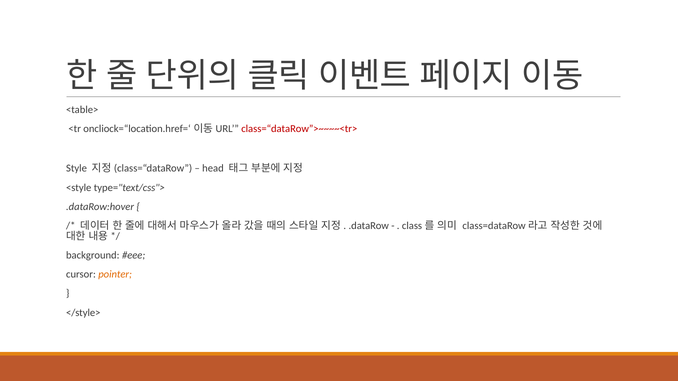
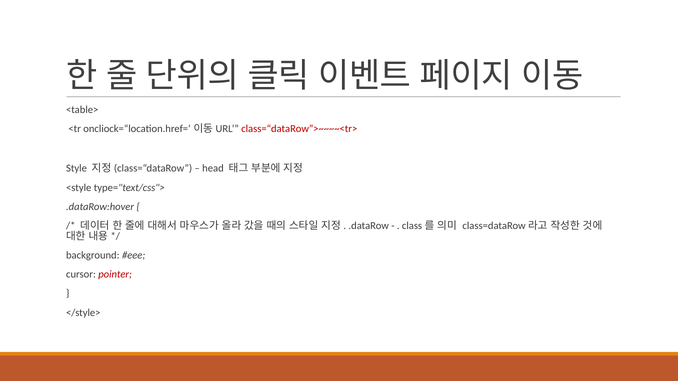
pointer colour: orange -> red (115, 275)
